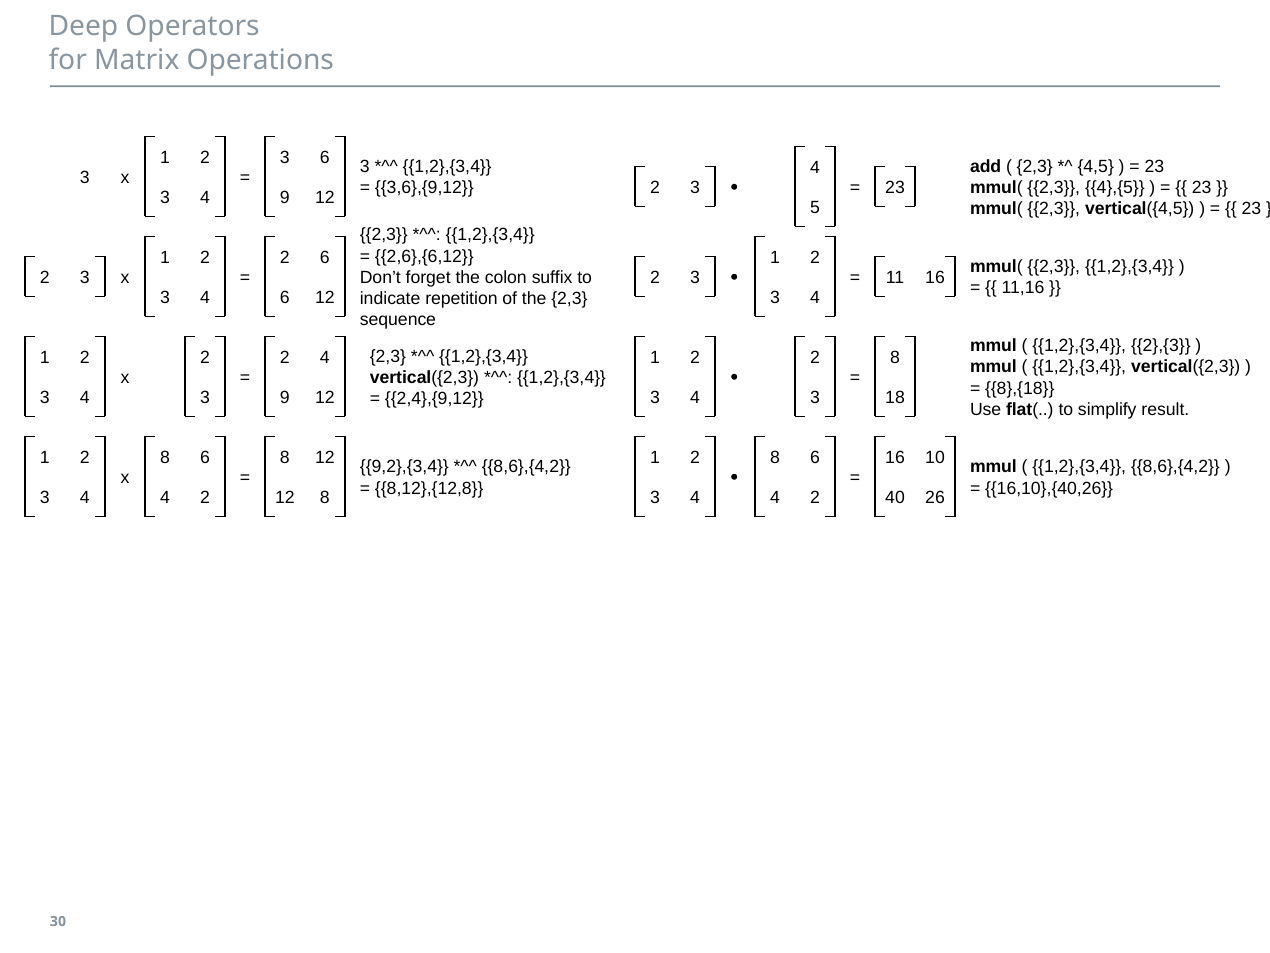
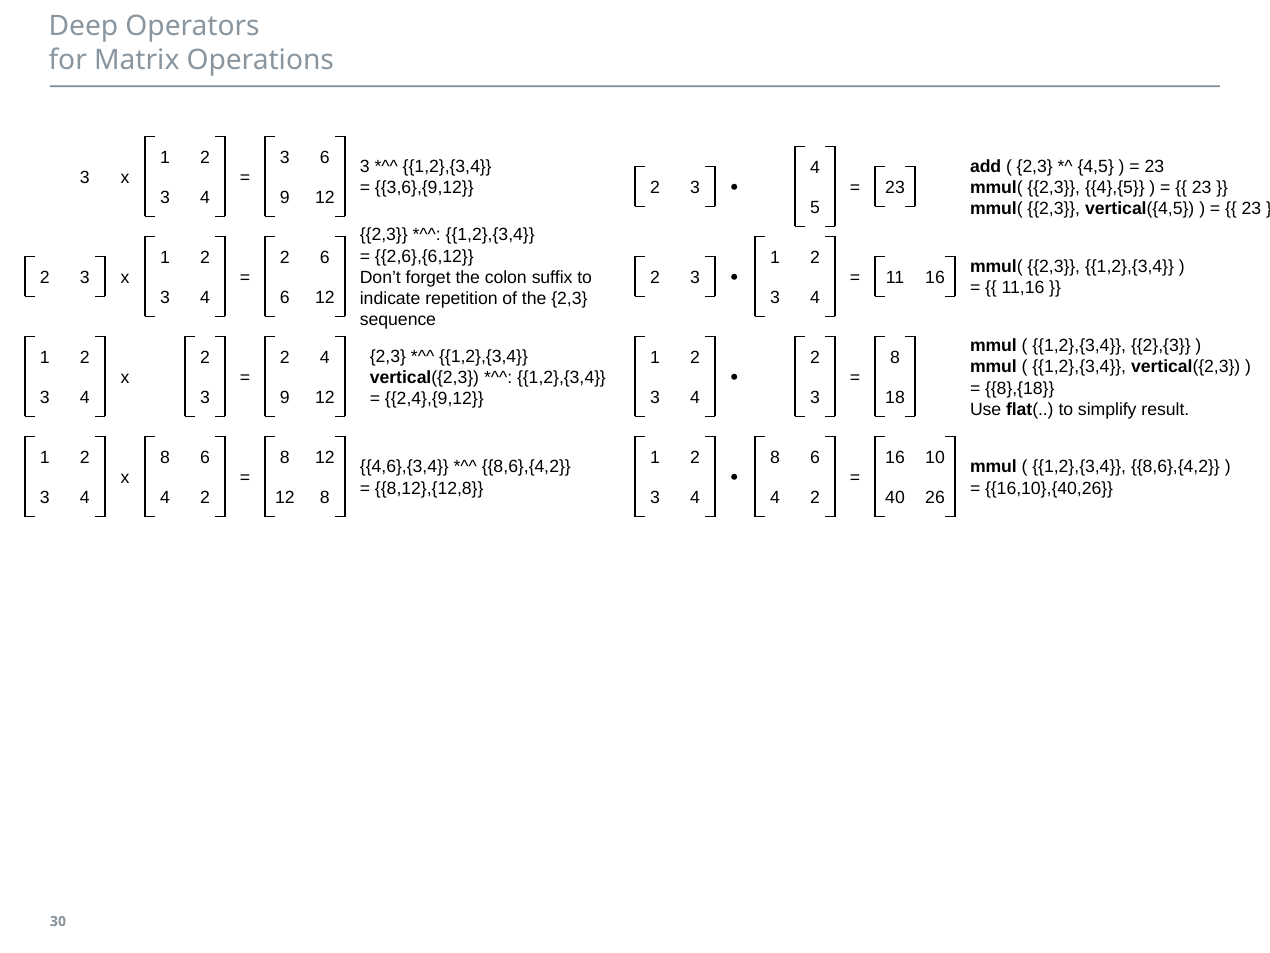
9,2},{3,4: 9,2},{3,4 -> 4,6},{3,4 (404, 467)
